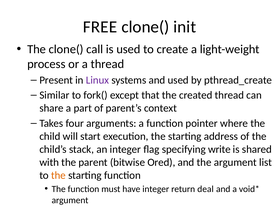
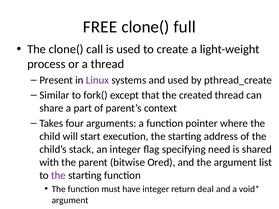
init: init -> full (185, 27)
write: write -> need (219, 149)
the colour: orange -> purple (58, 175)
